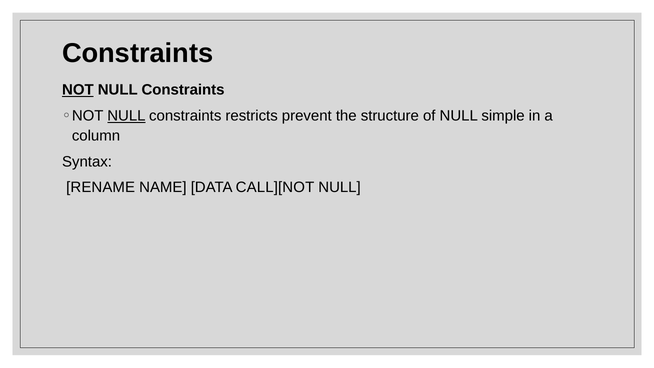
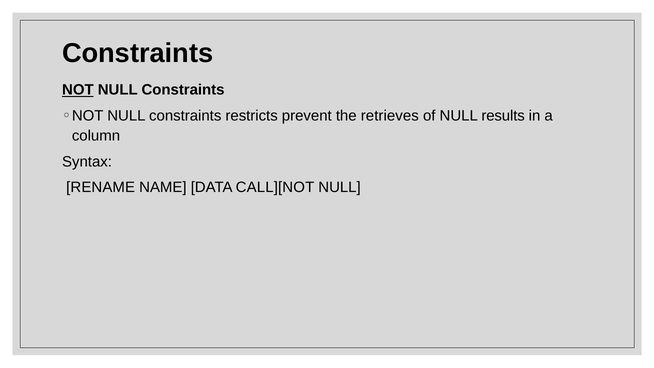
NULL underline: present -> none (126, 116)
structure: structure -> retrieves (390, 116)
simple: simple -> results (503, 116)
